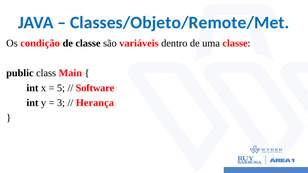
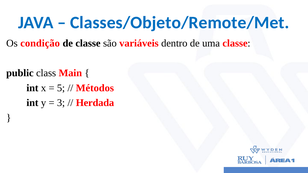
Software: Software -> Métodos (95, 88)
Herança: Herança -> Herdada (95, 103)
